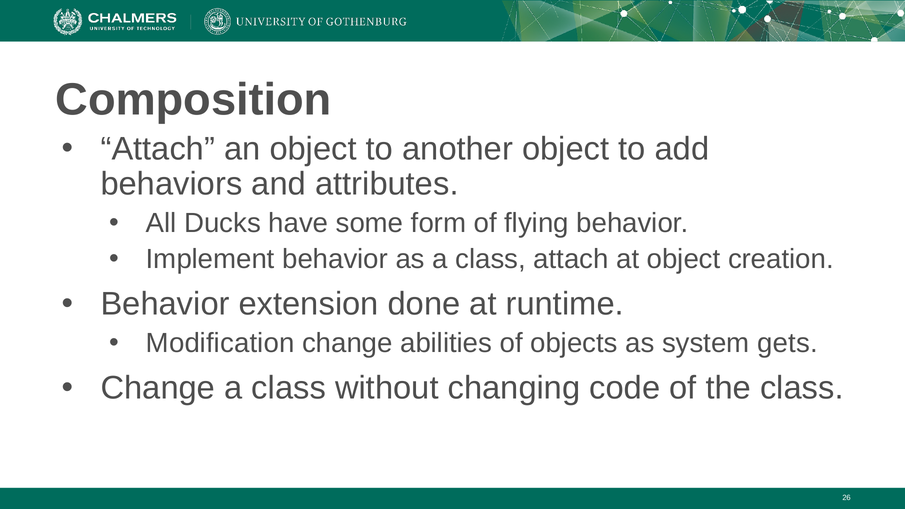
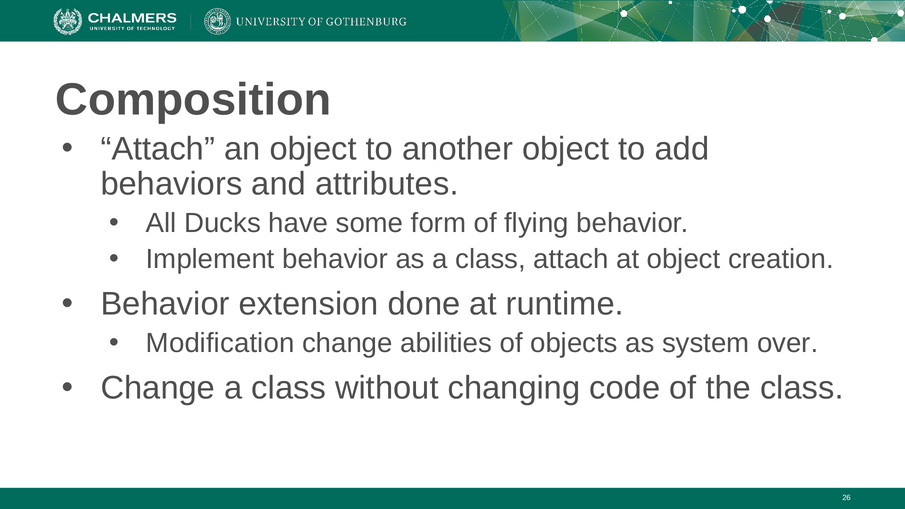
gets: gets -> over (788, 343)
